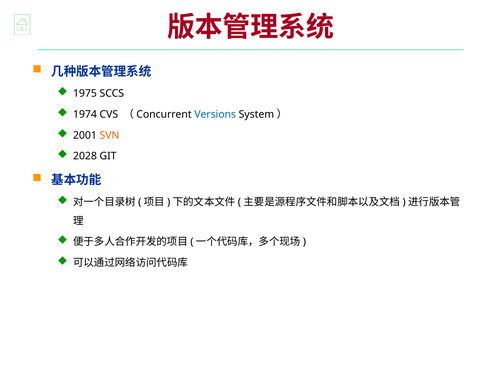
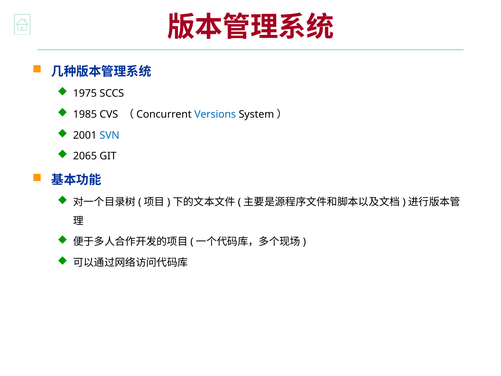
1974: 1974 -> 1985 (85, 114)
SVN colour: orange -> blue (110, 135)
2028: 2028 -> 2065 (85, 156)
